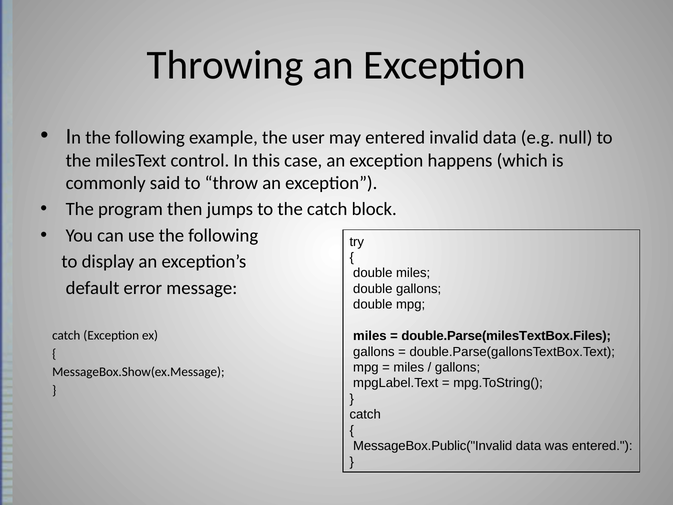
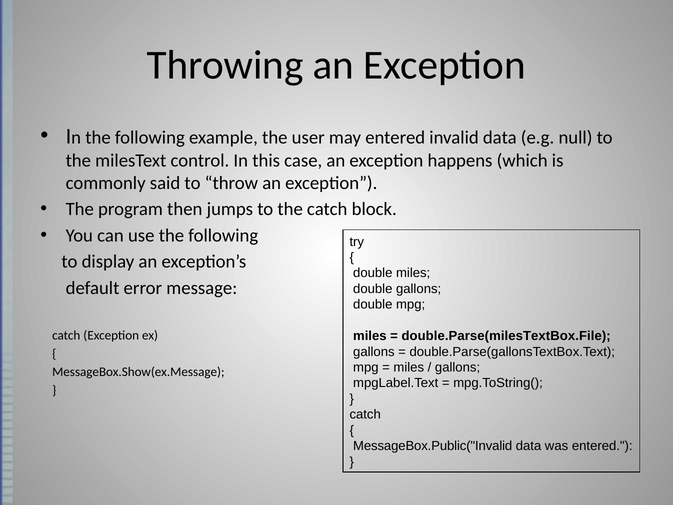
double.Parse(milesTextBox.Files: double.Parse(milesTextBox.Files -> double.Parse(milesTextBox.File (506, 336)
